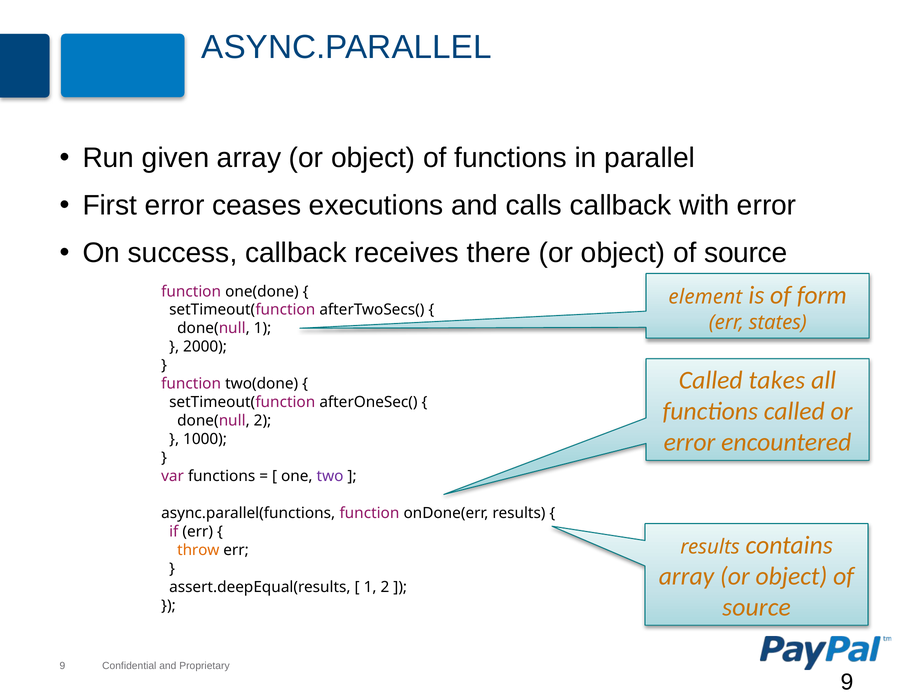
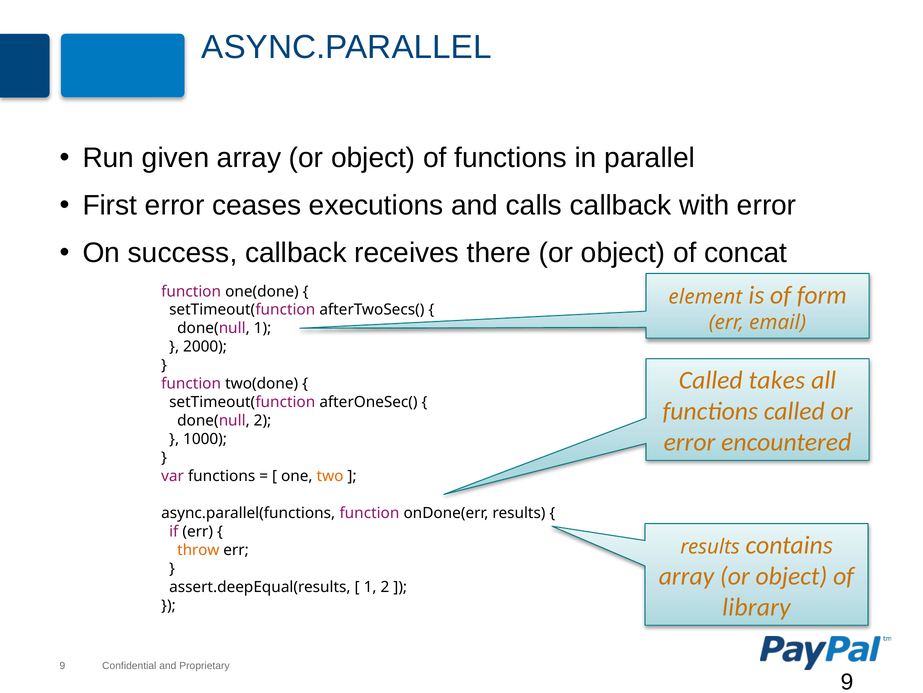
source: source -> concat (746, 253)
states: states -> email (778, 322)
two colour: purple -> orange (330, 476)
source: source -> library (756, 606)
